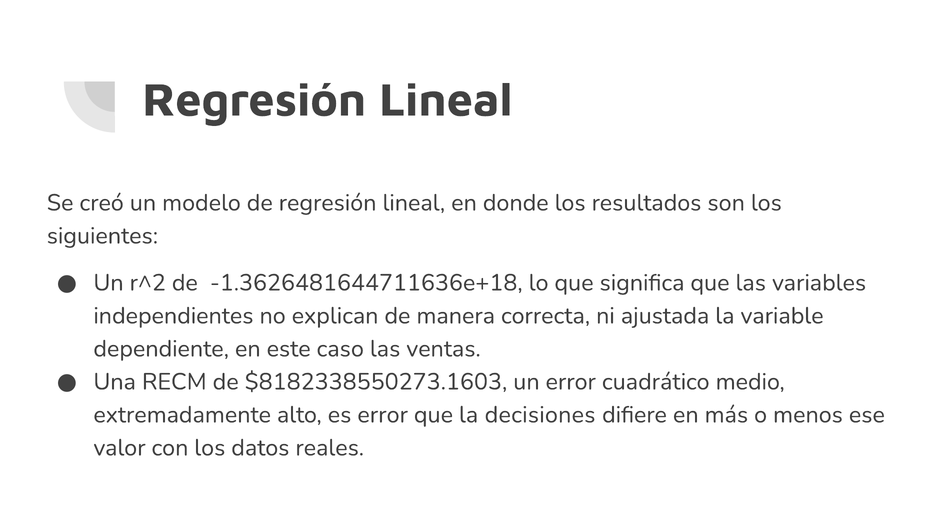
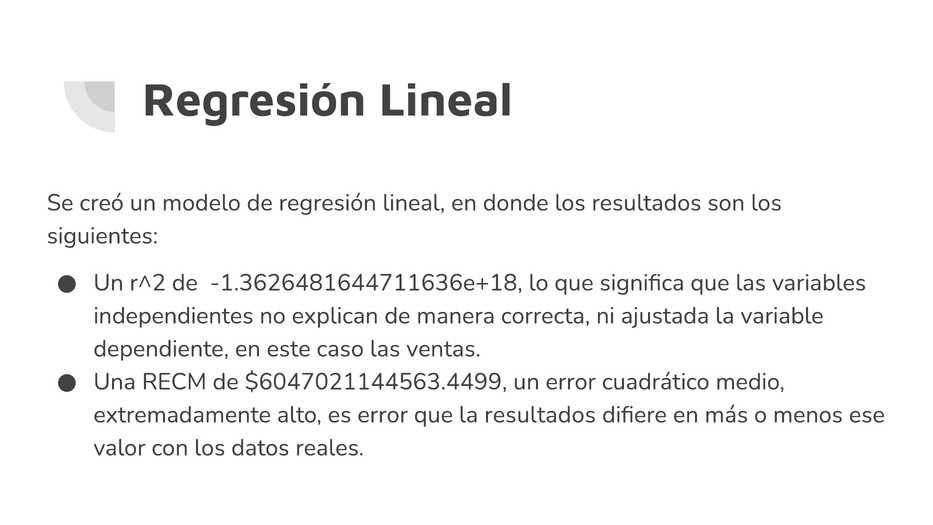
$8182338550273.1603: $8182338550273.1603 -> $6047021144563.4499 (376, 382)
la decisiones: decisiones -> resultados (540, 415)
